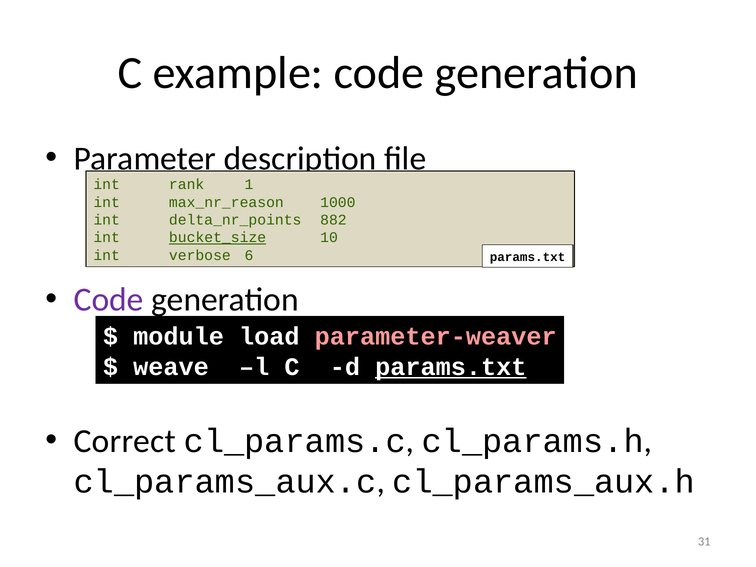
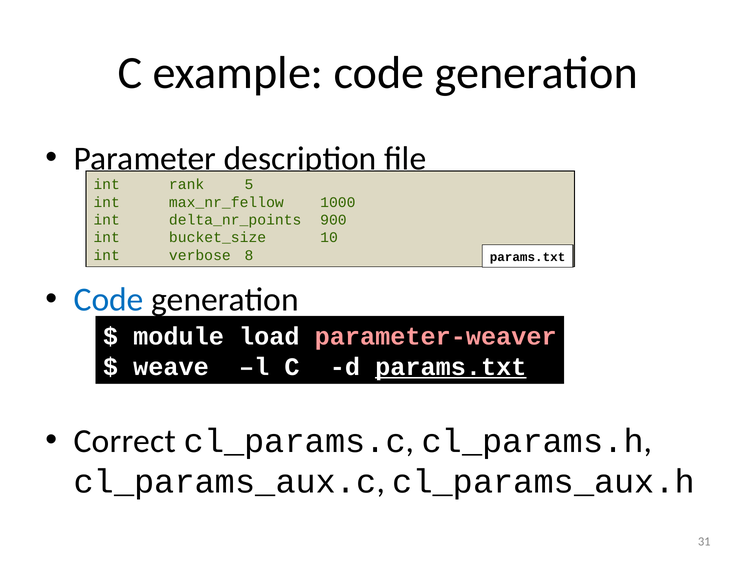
1: 1 -> 5 (249, 185)
max_nr_reason: max_nr_reason -> max_nr_fellow (226, 202)
882: 882 -> 900 (333, 220)
bucket_size underline: present -> none (218, 238)
6: 6 -> 8 (249, 255)
Code colour: purple -> blue (109, 300)
